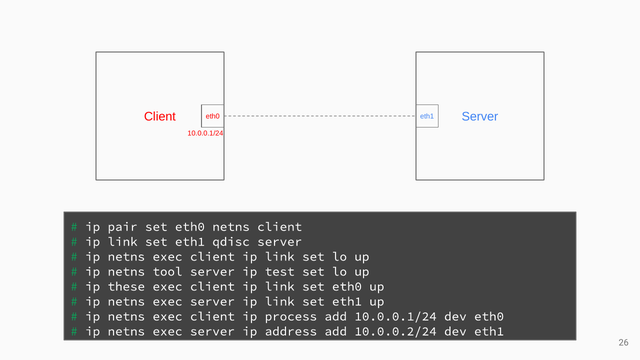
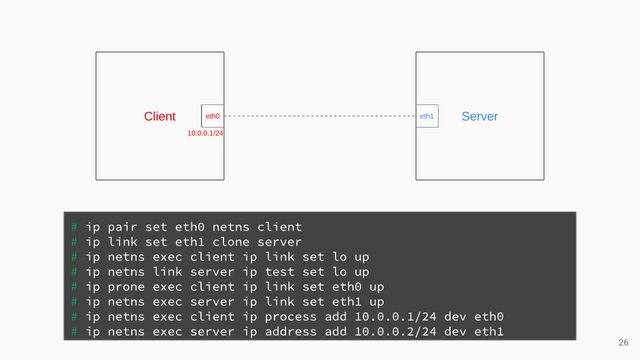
qdisc: qdisc -> clone (231, 242)
netns tool: tool -> link (167, 272)
these: these -> prone (126, 287)
